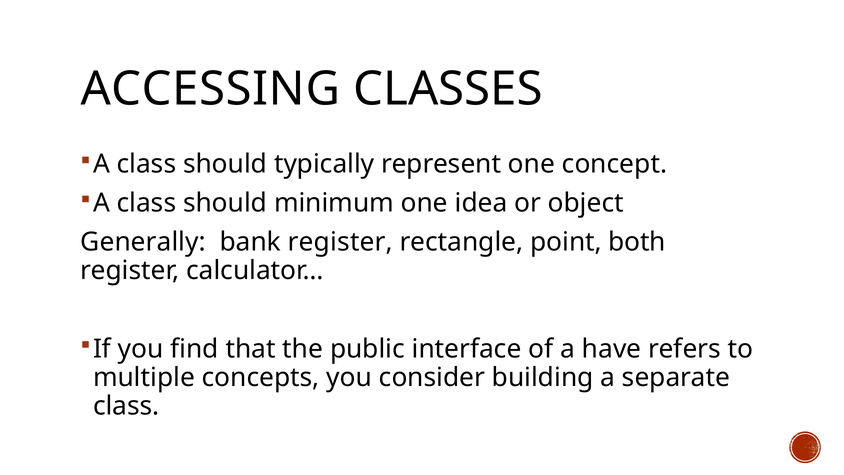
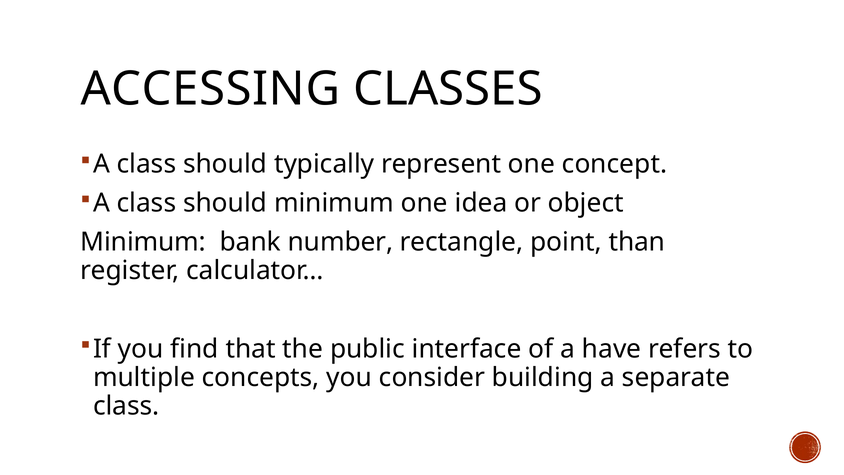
Generally: Generally -> Minimum (143, 242)
bank register: register -> number (341, 242)
both: both -> than (637, 242)
